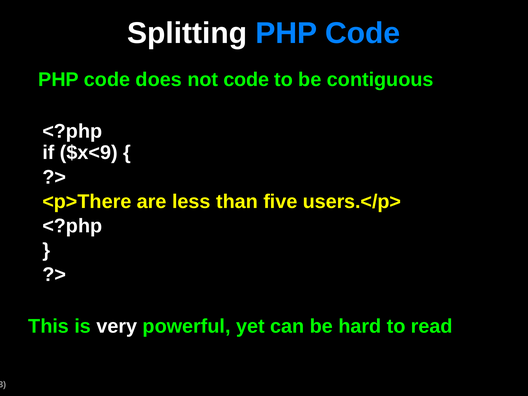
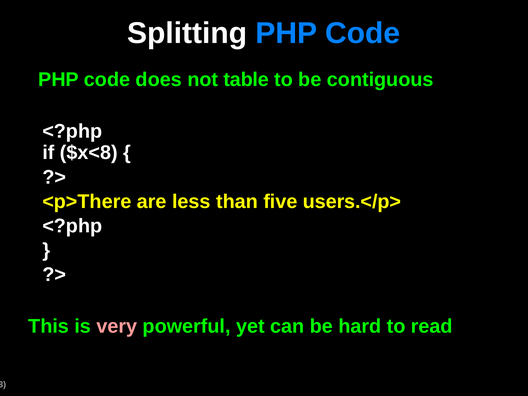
not code: code -> table (246, 80)
$x<9: $x<9 -> $x<8 (89, 153)
very colour: white -> pink (117, 326)
